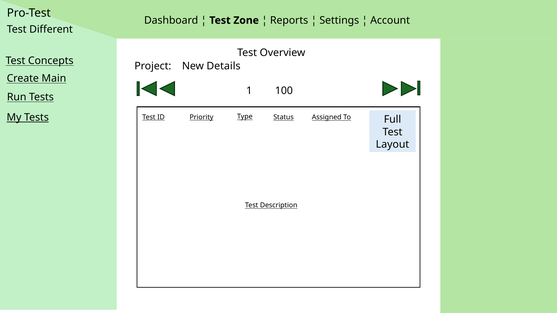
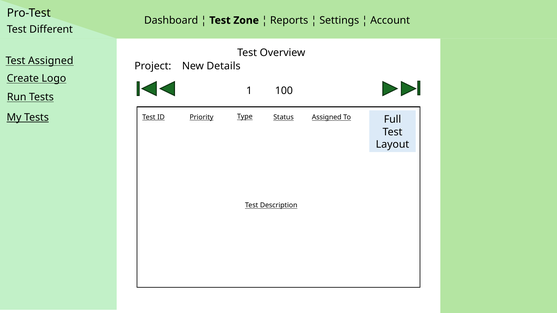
Test Concepts: Concepts -> Assigned (51, 61)
Main: Main -> Logo (54, 79)
